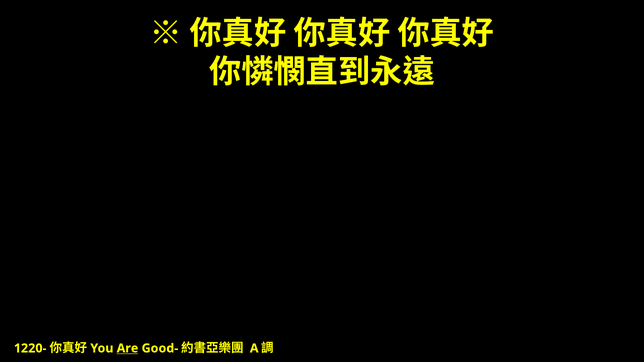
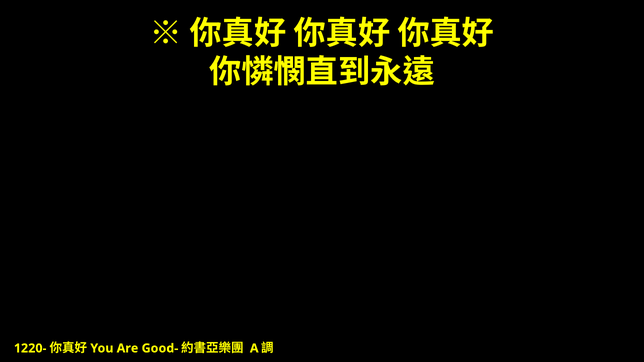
Are underline: present -> none (128, 349)
